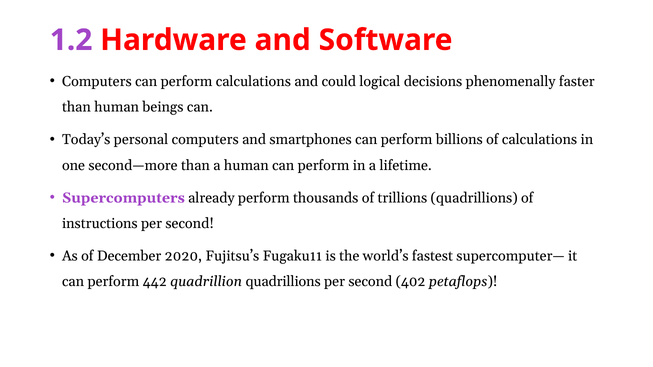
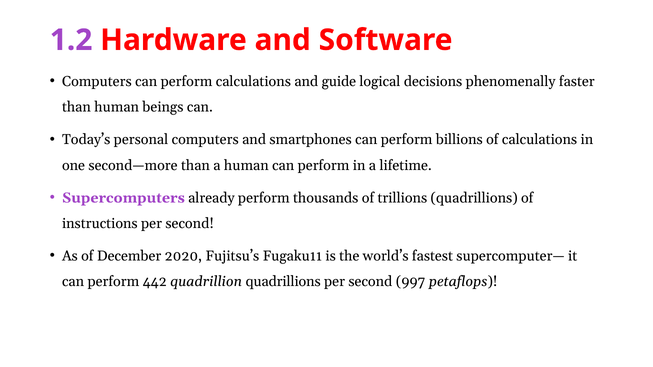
could: could -> guide (339, 82)
402: 402 -> 997 (410, 282)
